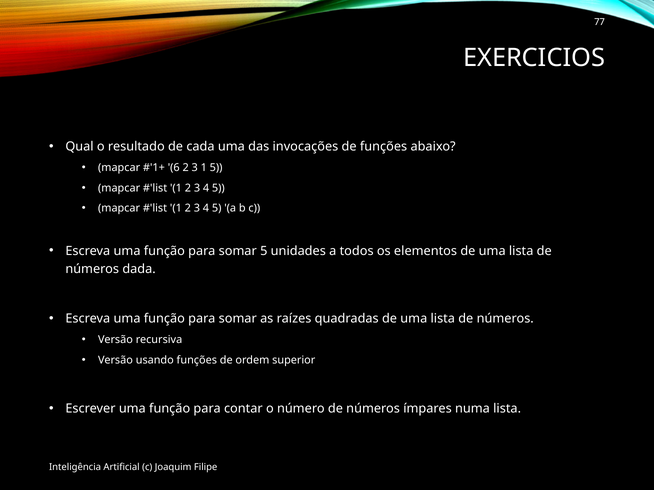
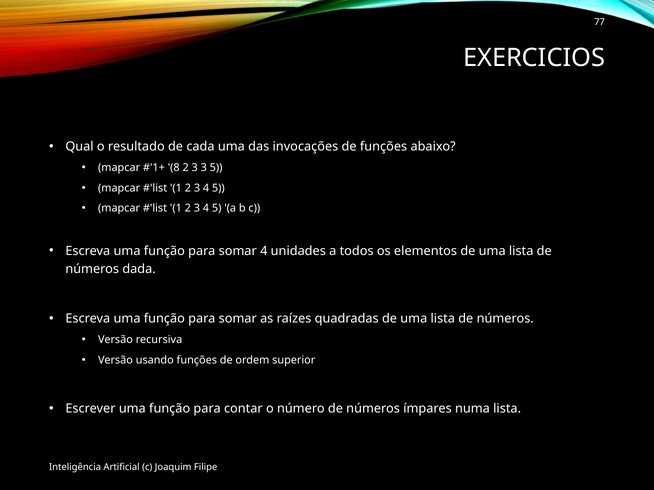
6: 6 -> 8 (174, 168)
3 1: 1 -> 3 (204, 168)
somar 5: 5 -> 4 (264, 251)
